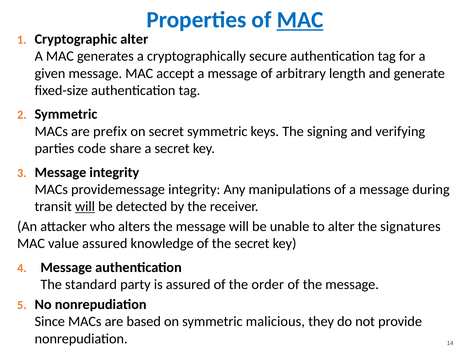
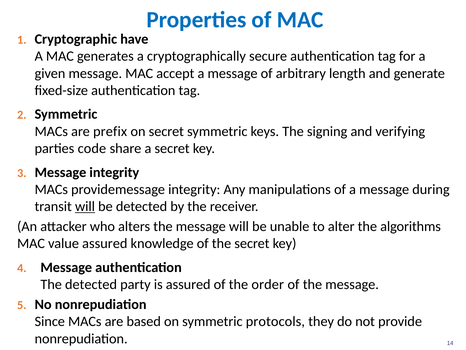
MAC underline: present -> none (300, 20)
Cryptographic alter: alter -> have (134, 39)
signatures: signatures -> algorithms (411, 226)
The standard: standard -> detected (91, 284)
malicious: malicious -> protocols (275, 321)
